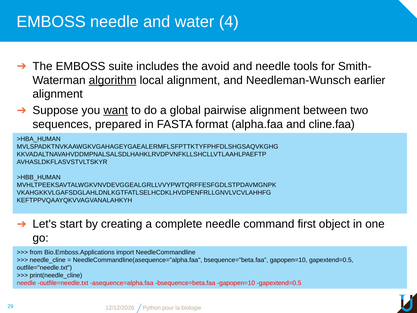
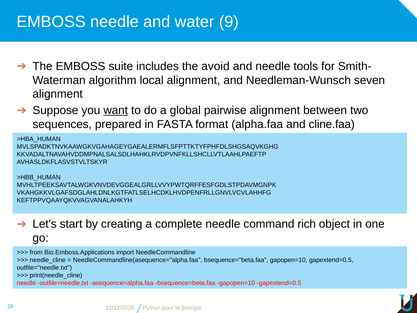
4: 4 -> 9 (229, 22)
algorithm underline: present -> none (113, 80)
earlier: earlier -> seven (370, 80)
first: first -> rich (307, 224)
